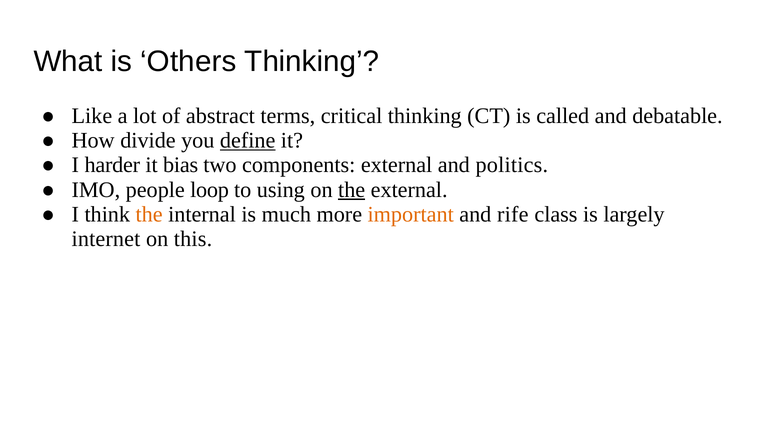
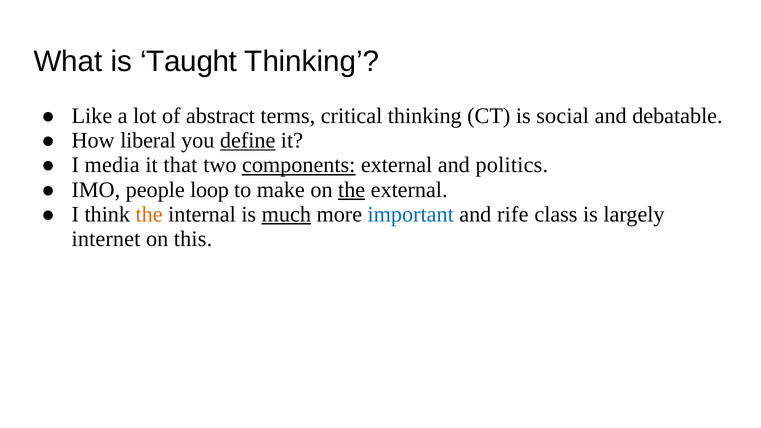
Others: Others -> Taught (189, 62)
called: called -> social (563, 116)
divide: divide -> liberal (148, 141)
harder: harder -> media (112, 165)
bias: bias -> that (180, 165)
components underline: none -> present (299, 165)
using: using -> make (281, 190)
much underline: none -> present (286, 214)
important colour: orange -> blue (411, 214)
